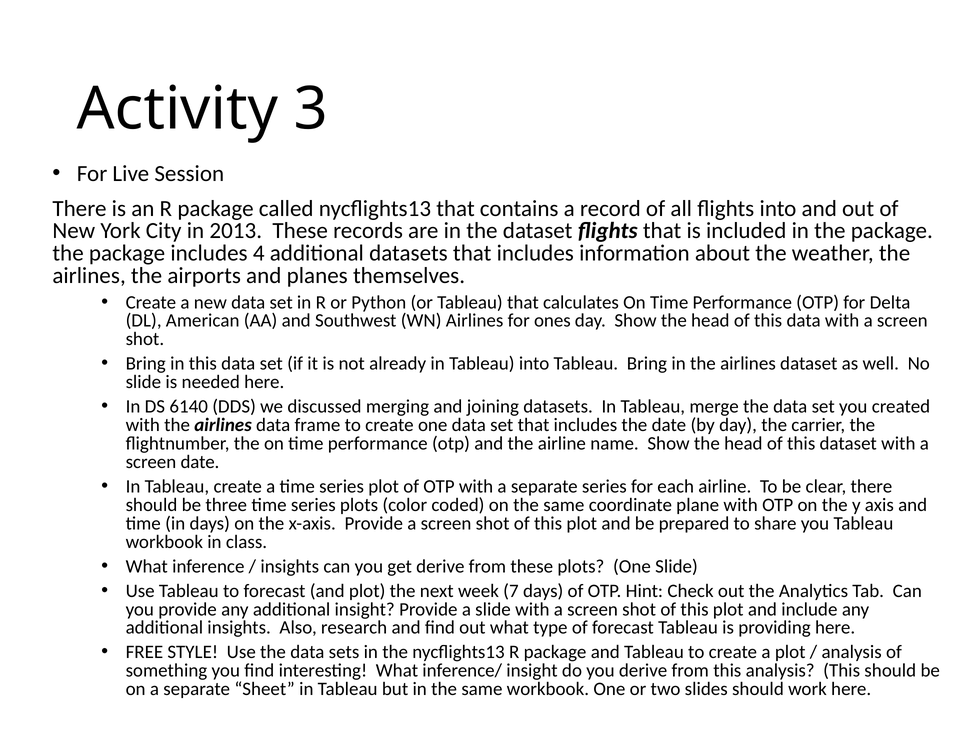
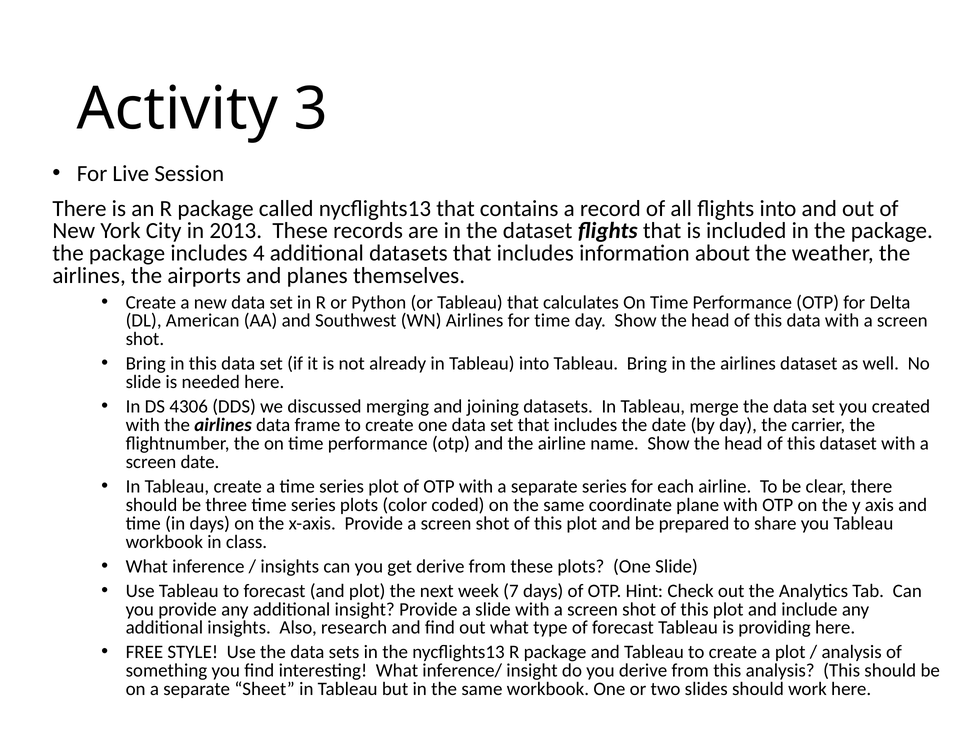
for ones: ones -> time (552, 321)
6140: 6140 -> 4306 (189, 407)
